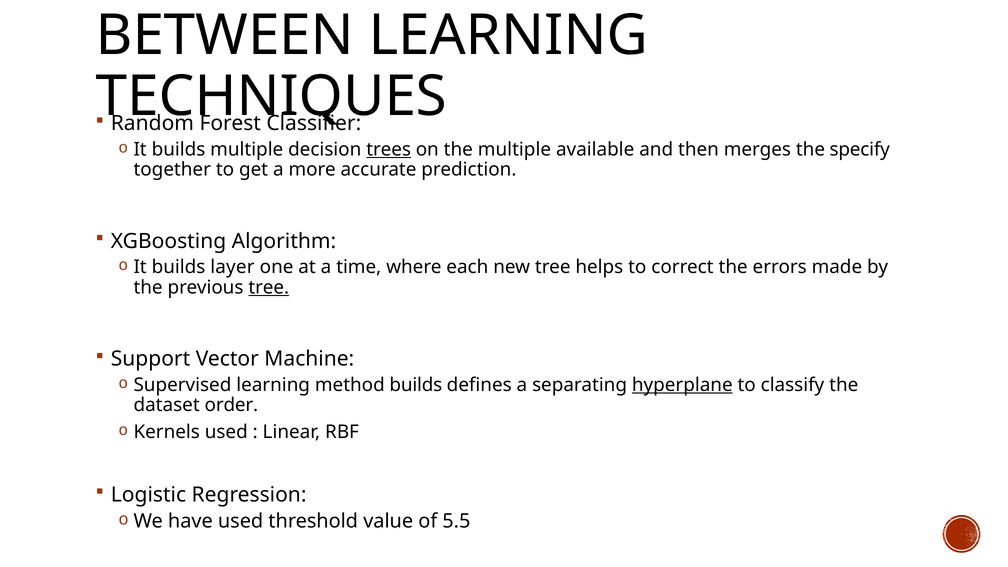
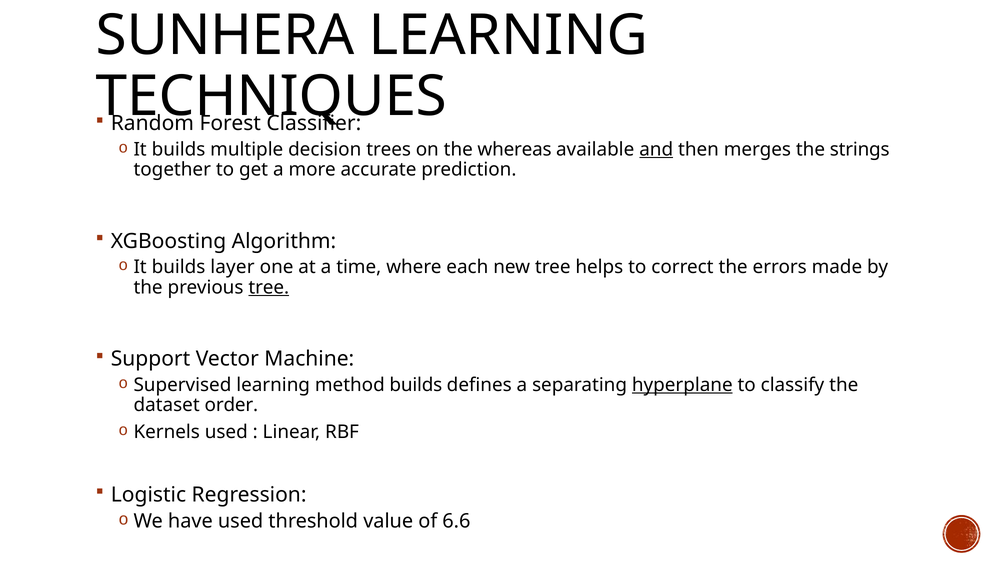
BETWEEN: BETWEEN -> SUNHERA (225, 36)
trees underline: present -> none (389, 149)
the multiple: multiple -> whereas (515, 149)
and underline: none -> present (656, 149)
specify: specify -> strings (860, 149)
5.5: 5.5 -> 6.6 (456, 521)
